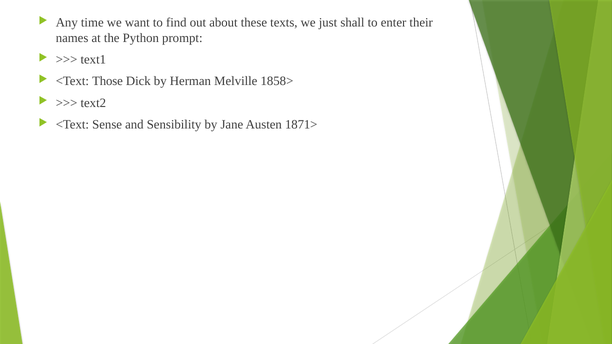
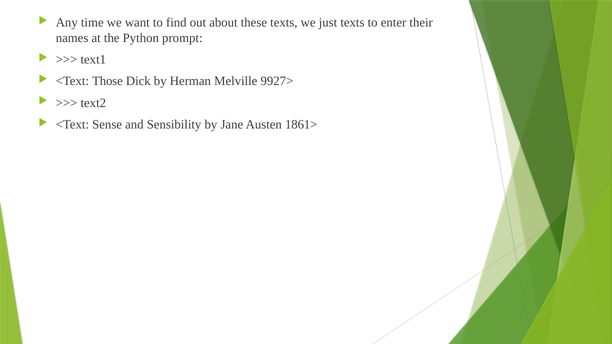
just shall: shall -> texts (352, 23)
1858>: 1858> -> 9927> (277, 81)
1871>: 1871> -> 1861> (301, 125)
